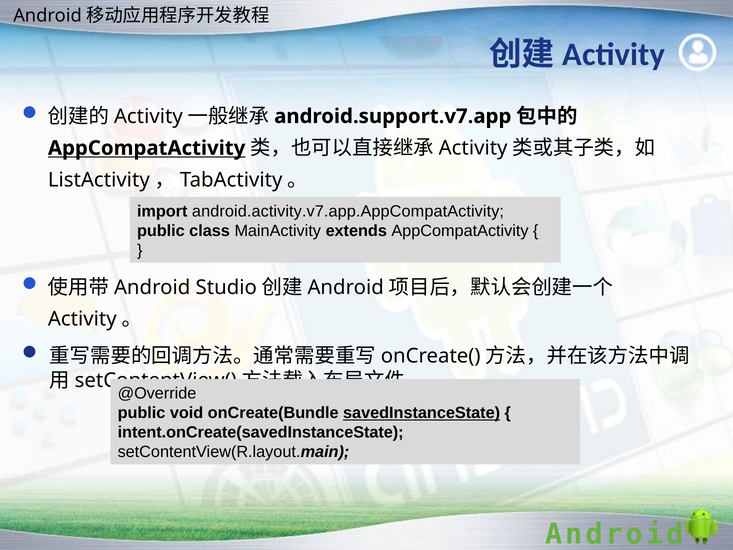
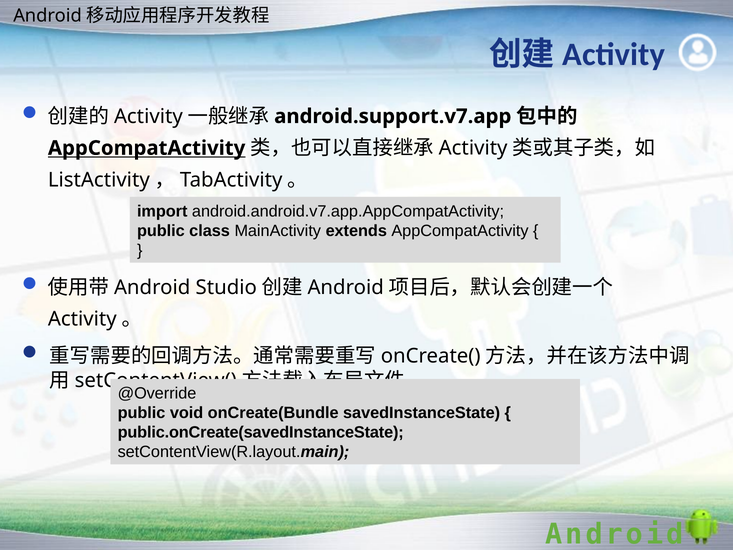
android.activity.v7.app.AppCompatActivity: android.activity.v7.app.AppCompatActivity -> android.android.v7.app.AppCompatActivity (348, 211)
savedInstanceState underline: present -> none (422, 413)
intent.onCreate(savedInstanceState: intent.onCreate(savedInstanceState -> public.onCreate(savedInstanceState (261, 432)
